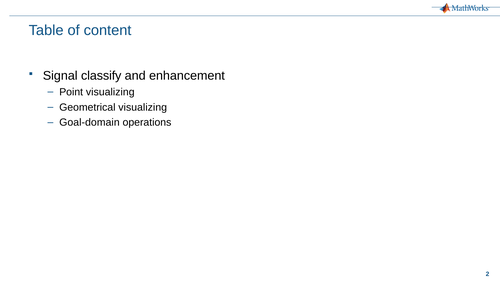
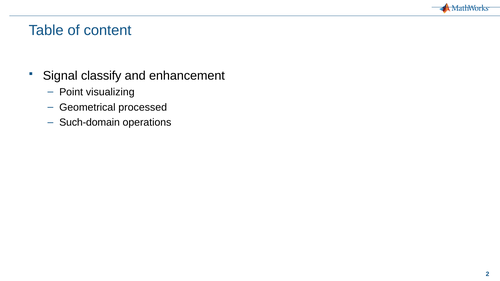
Geometrical visualizing: visualizing -> processed (143, 107)
Goal-domain: Goal-domain -> Such-domain (90, 123)
